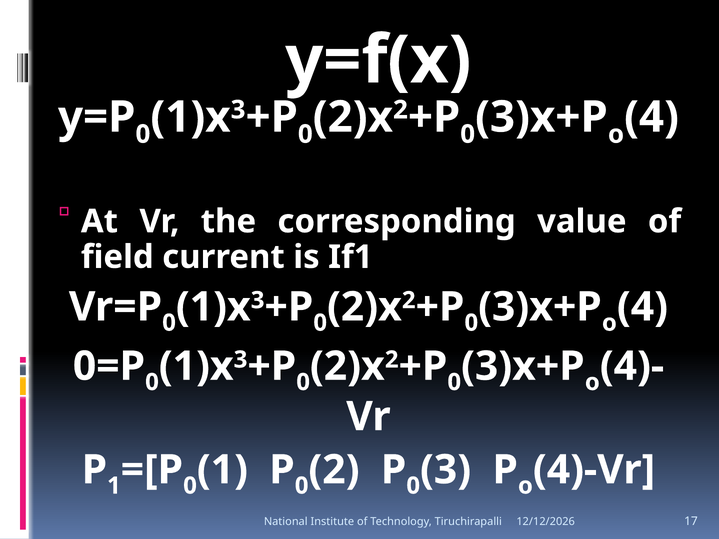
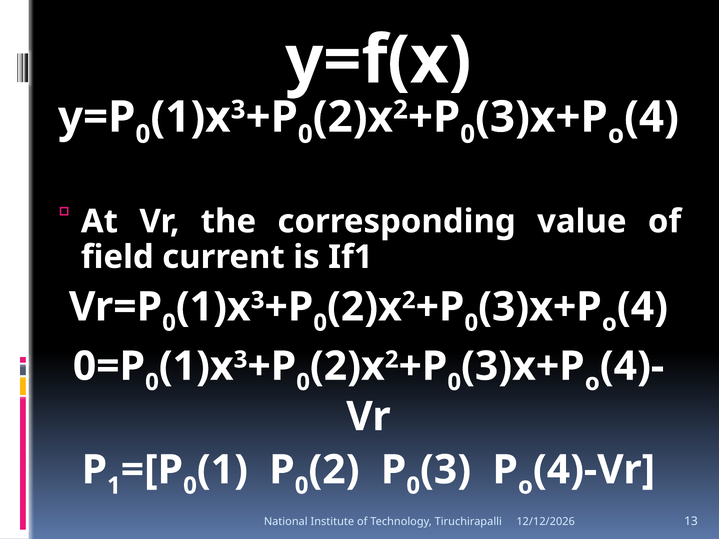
17: 17 -> 13 (691, 521)
